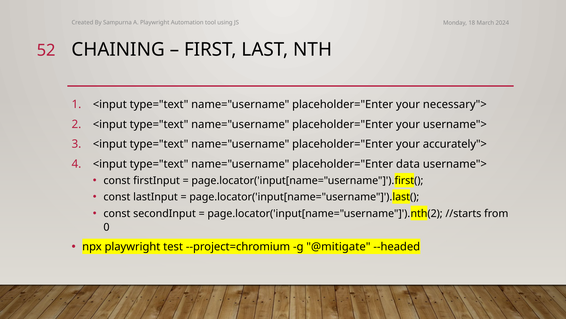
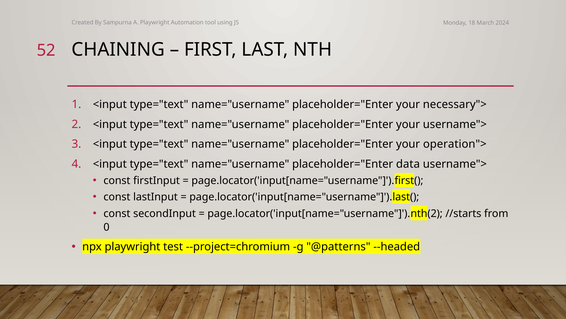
accurately">: accurately"> -> operation"> (455, 144)
@mitigate: @mitigate -> @patterns (338, 246)
